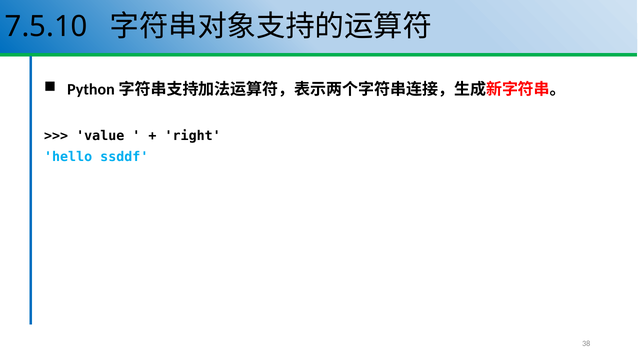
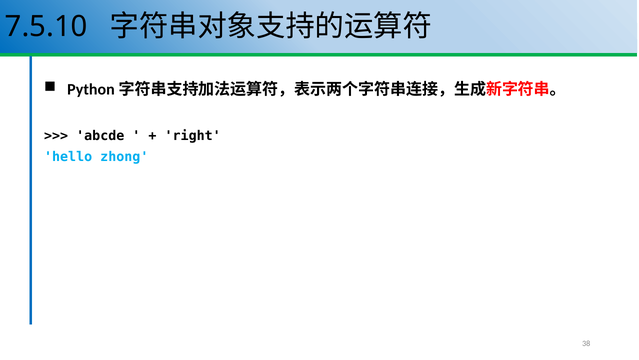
value: value -> abcde (100, 136)
ssddf: ssddf -> zhong (124, 157)
